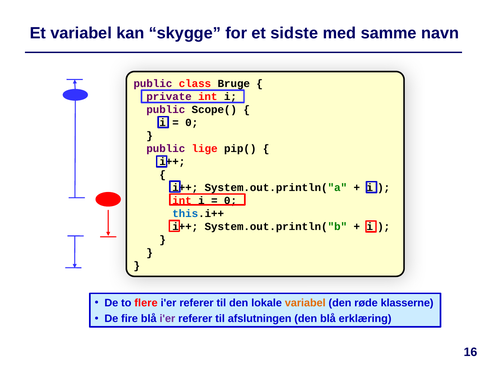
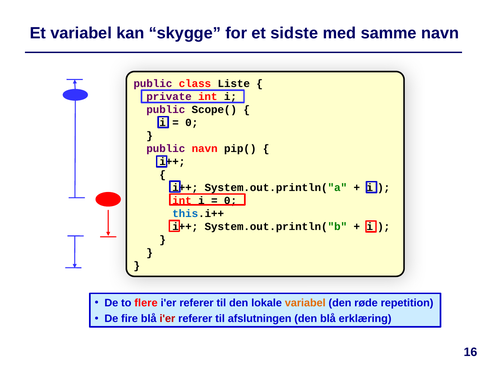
Bruge: Bruge -> Liste (234, 83)
public lige: lige -> navn (205, 148)
klasserne: klasserne -> repetition (407, 302)
i'er colour: purple -> red (167, 318)
